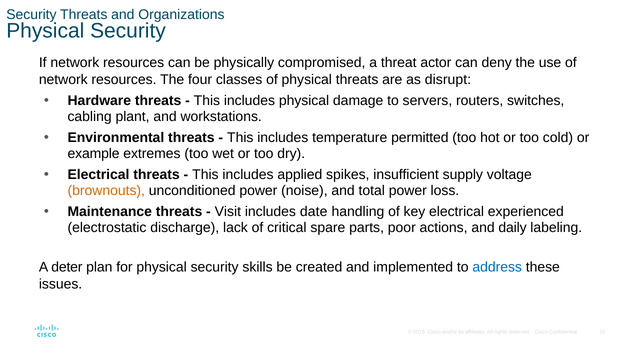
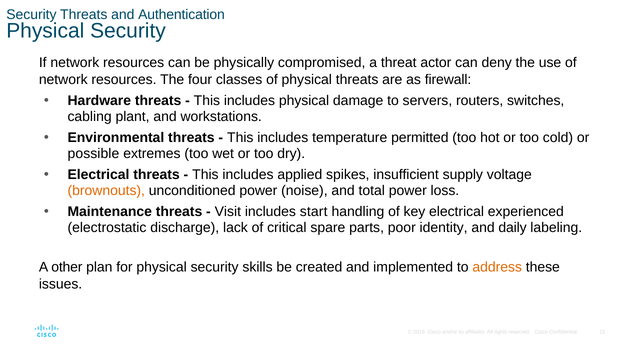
Organizations: Organizations -> Authentication (182, 14)
disrupt: disrupt -> firewall (448, 80)
example: example -> possible (93, 153)
date: date -> start (314, 212)
actions: actions -> identity (444, 228)
deter: deter -> other (67, 267)
address colour: blue -> orange (497, 267)
